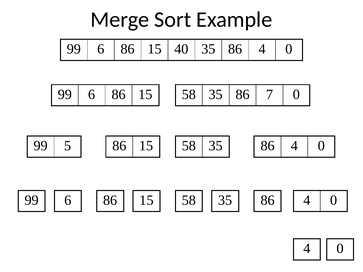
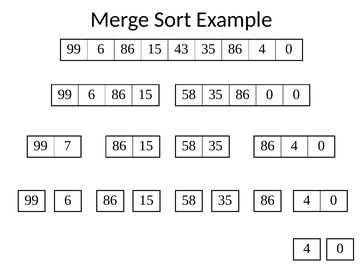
40: 40 -> 43 (181, 49)
86 7: 7 -> 0 (270, 94)
5: 5 -> 7 (68, 146)
